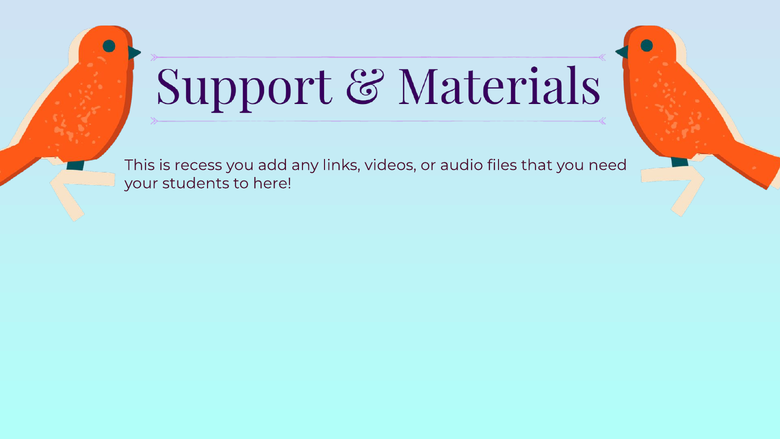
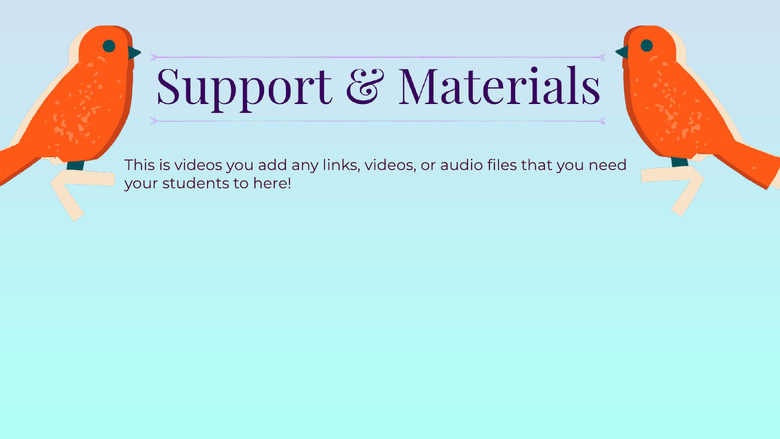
is recess: recess -> videos (198, 165)
